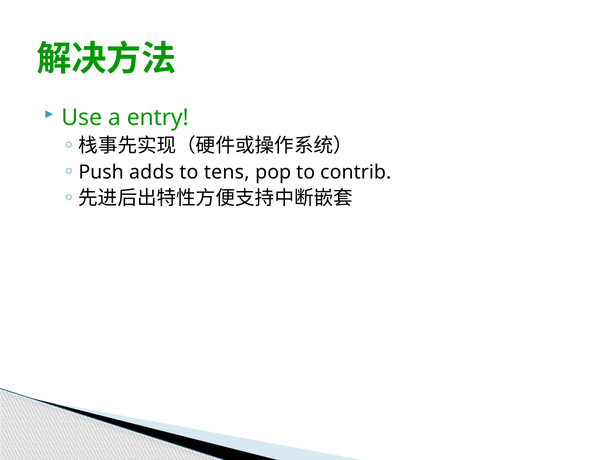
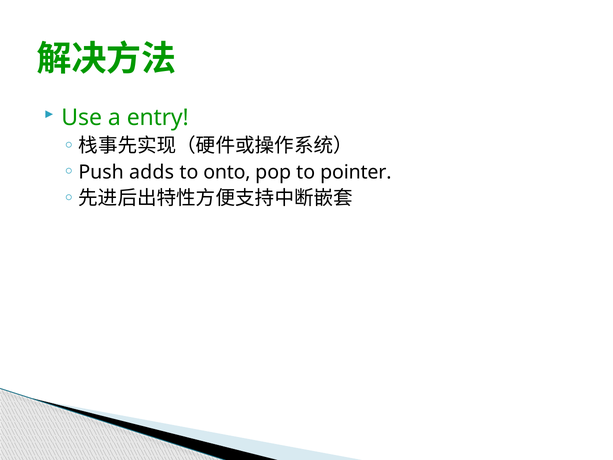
tens: tens -> onto (227, 172)
contrib: contrib -> pointer (356, 172)
